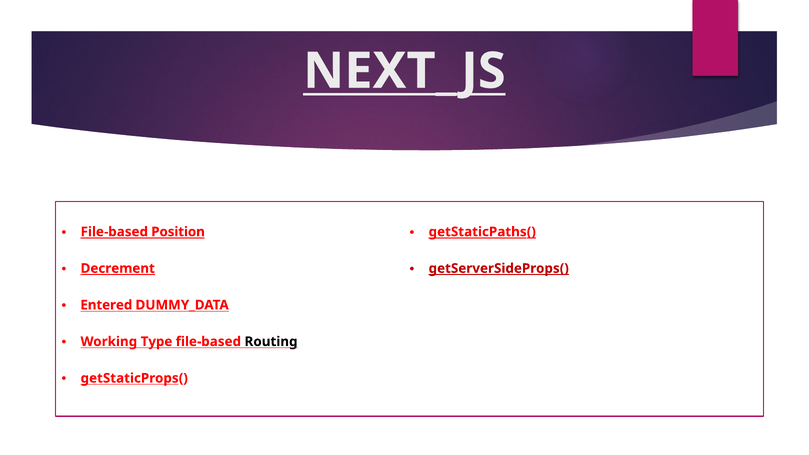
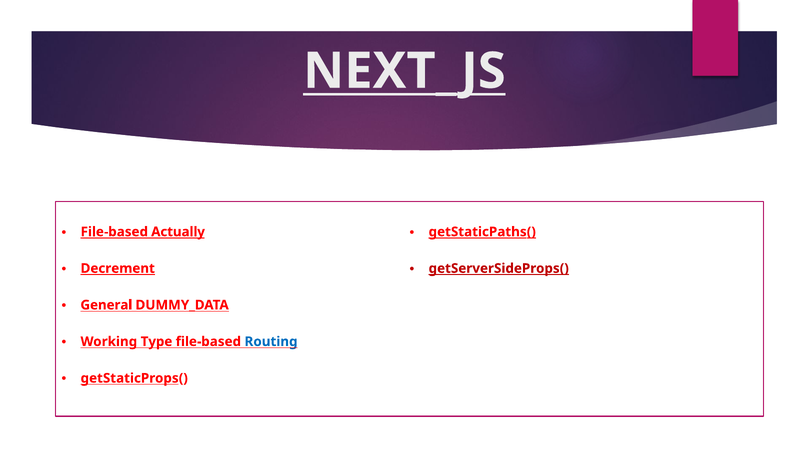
Position: Position -> Actually (178, 232)
Entered: Entered -> General (106, 305)
Routing colour: black -> blue (271, 342)
